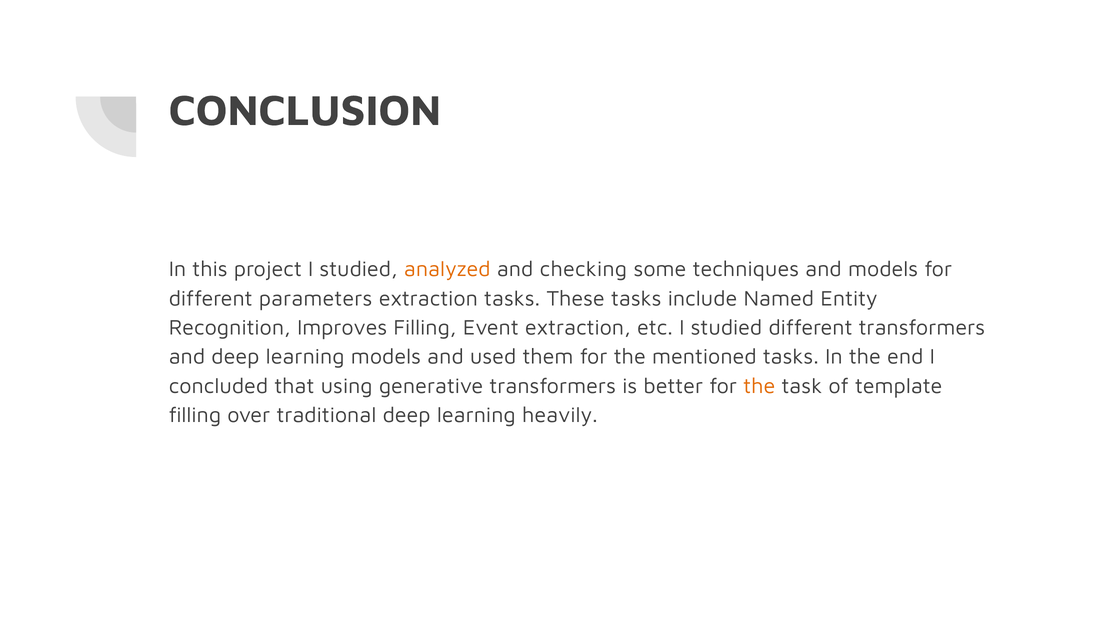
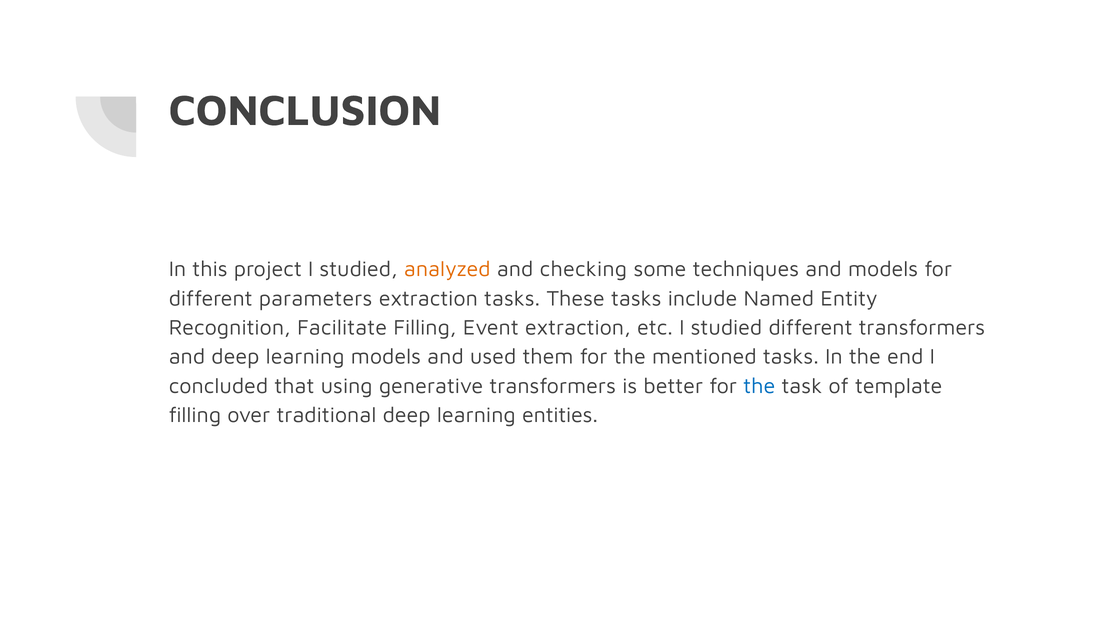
Improves: Improves -> Facilitate (342, 328)
the colour: orange -> blue (759, 386)
heavily: heavily -> entities (560, 415)
